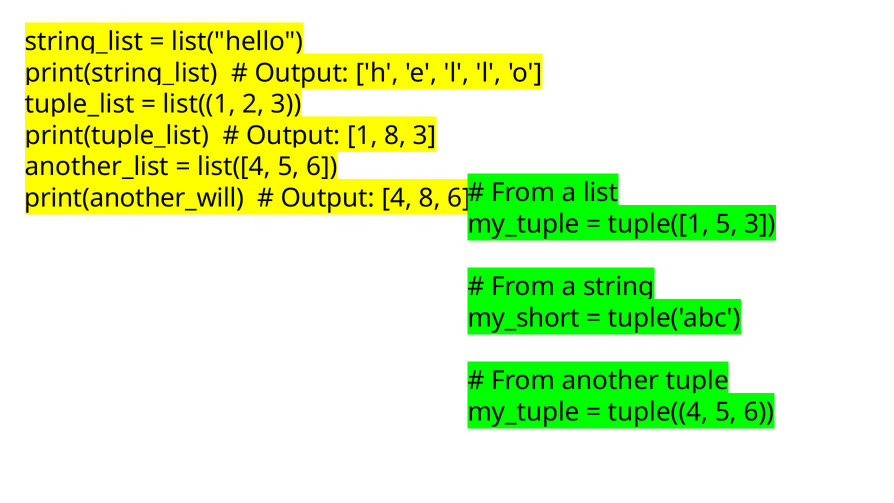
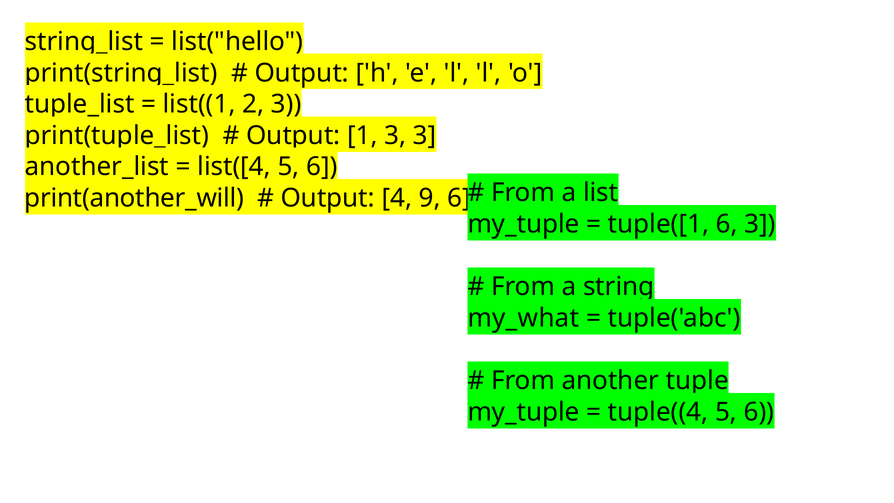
1 8: 8 -> 3 (395, 135)
4 8: 8 -> 9 (430, 198)
tuple([1 5: 5 -> 6 (727, 224)
my_short: my_short -> my_what (523, 318)
